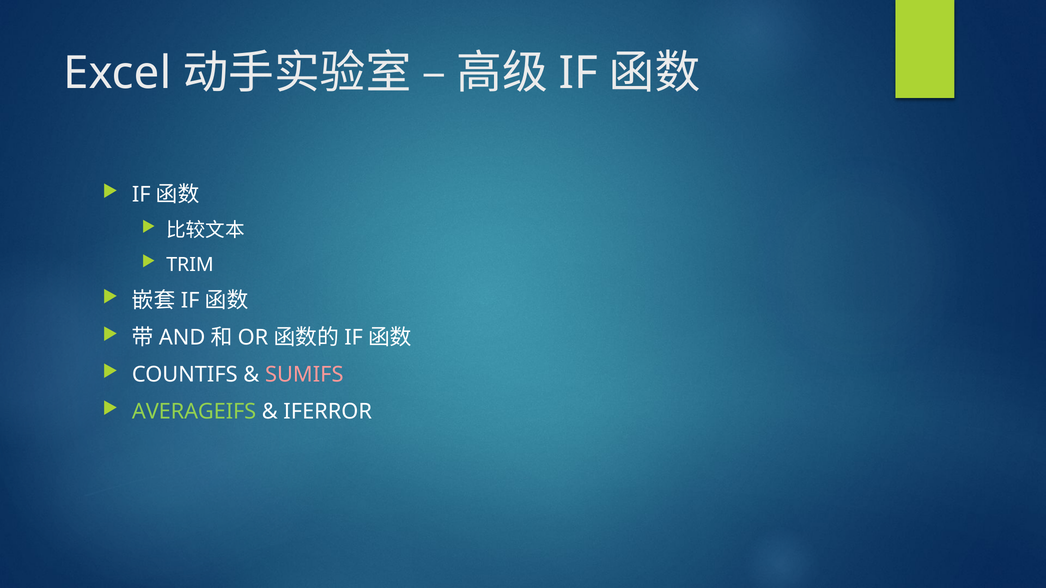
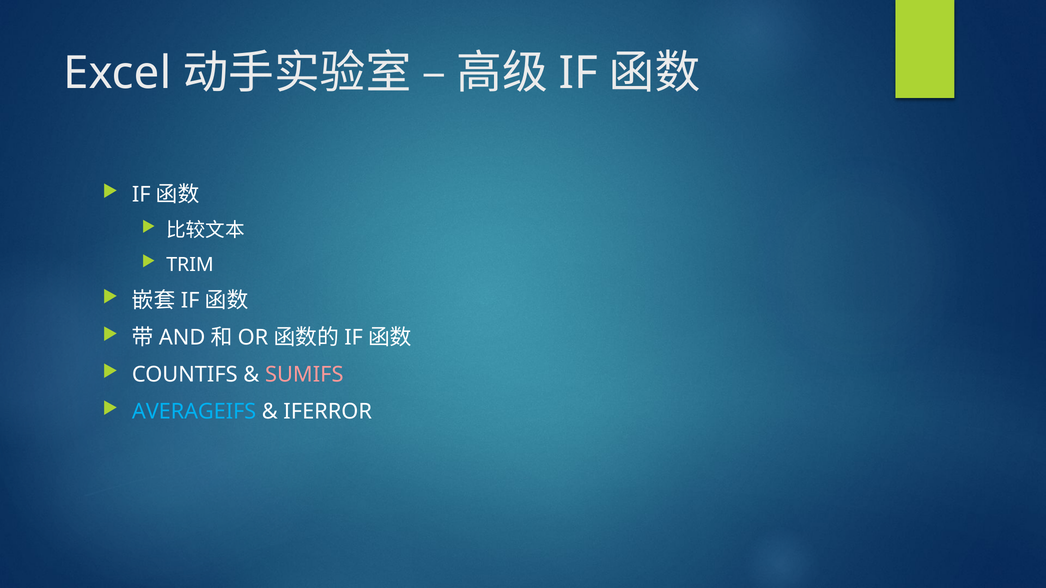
AVERAGEIFS colour: light green -> light blue (194, 412)
